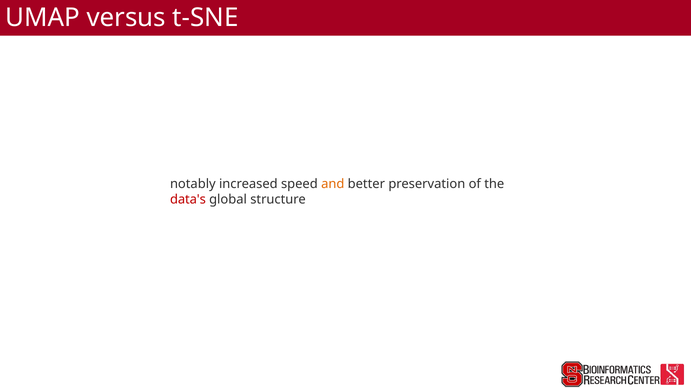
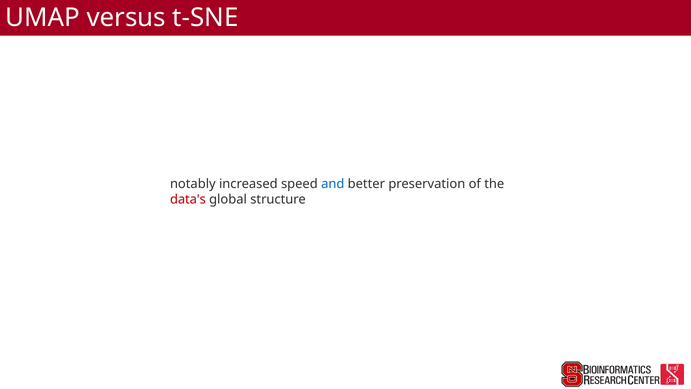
and colour: orange -> blue (333, 184)
